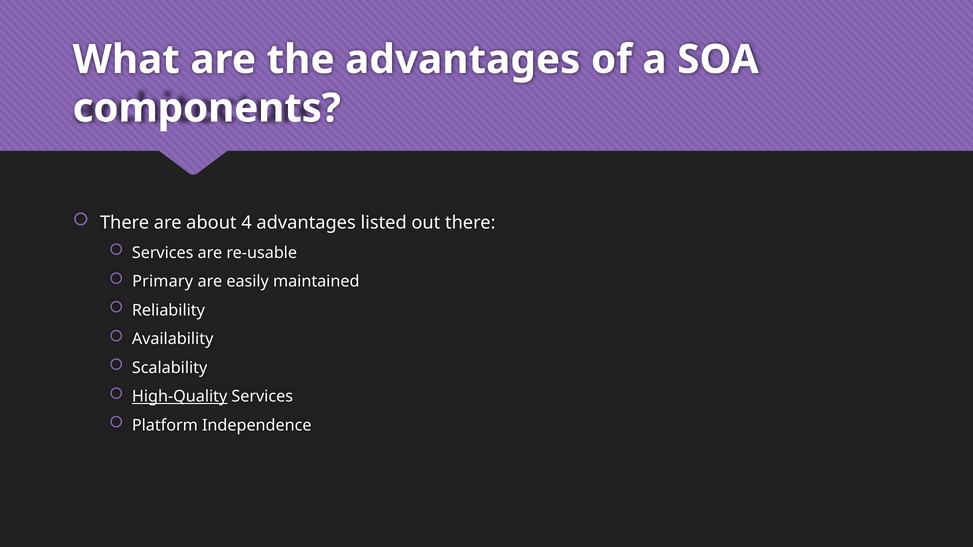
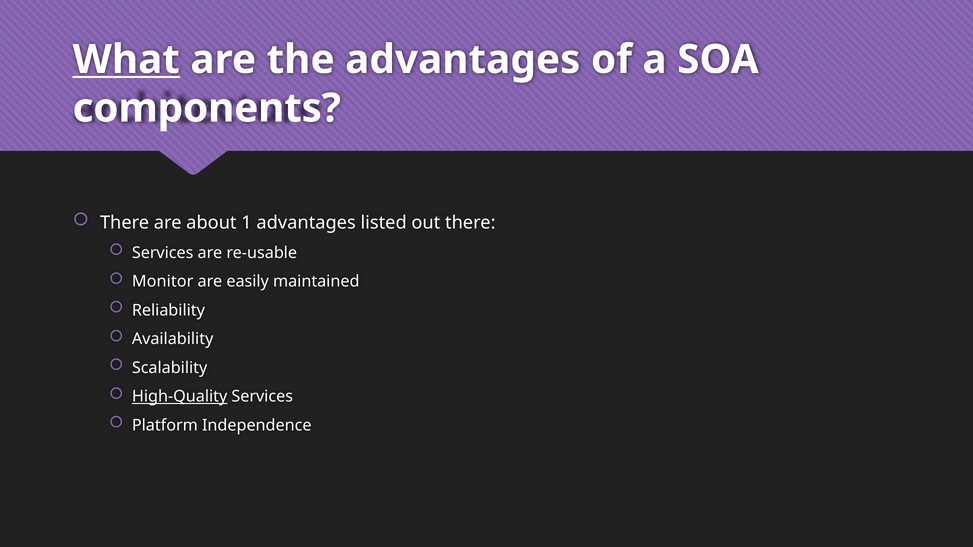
What underline: none -> present (126, 60)
4: 4 -> 1 (247, 223)
Primary: Primary -> Monitor (163, 282)
